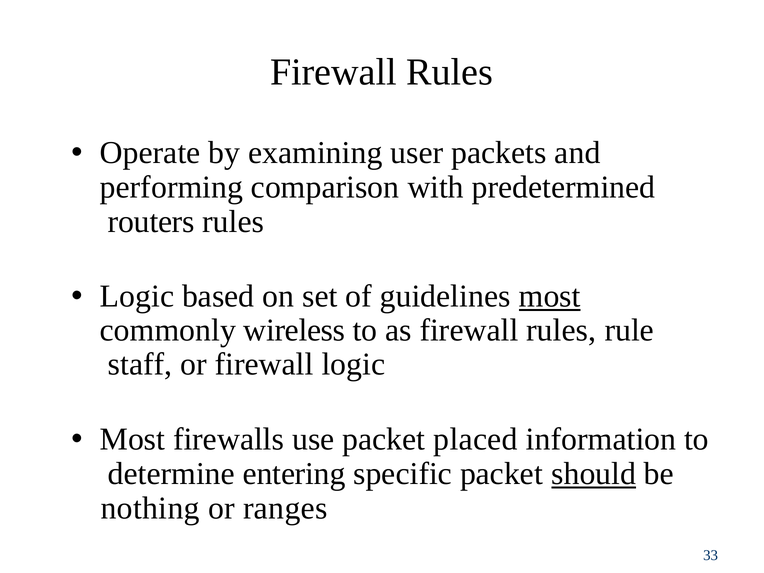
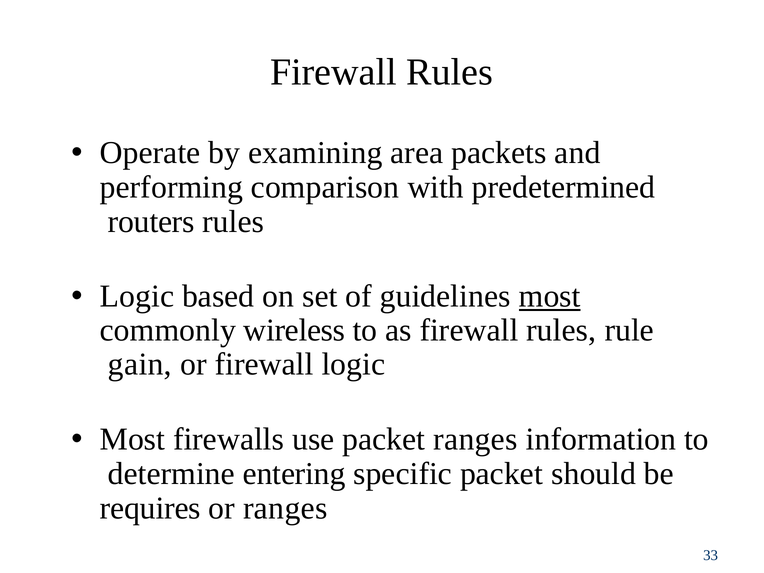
user: user -> area (417, 153)
staff: staff -> gain (140, 364)
packet placed: placed -> ranges (476, 439)
should underline: present -> none (594, 474)
nothing: nothing -> requires (150, 508)
